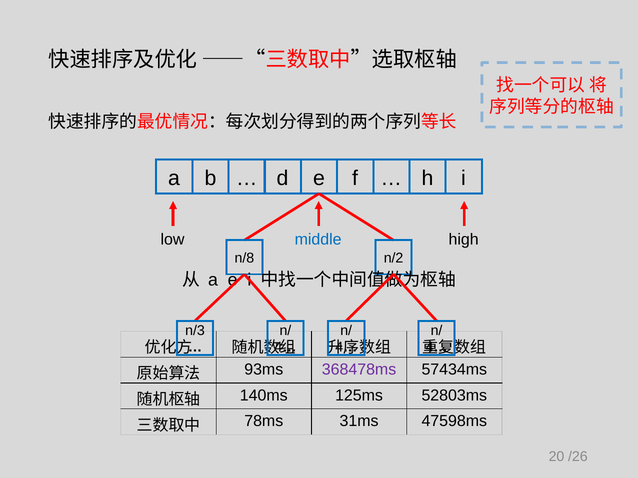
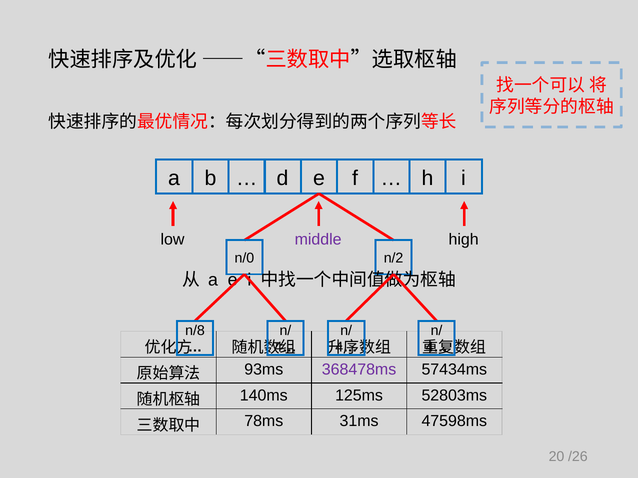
middle colour: blue -> purple (318, 240)
n/8: n/8 -> n/0 (244, 259)
n/3: n/3 -> n/8 (195, 331)
